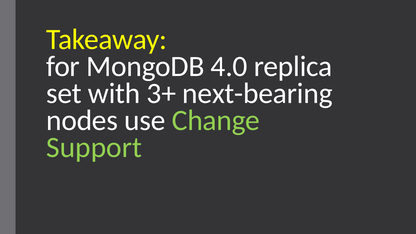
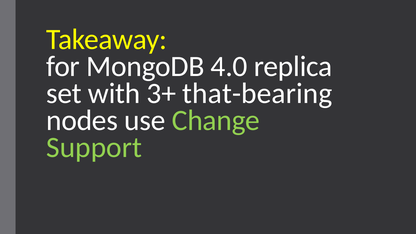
next-bearing: next-bearing -> that-bearing (257, 93)
